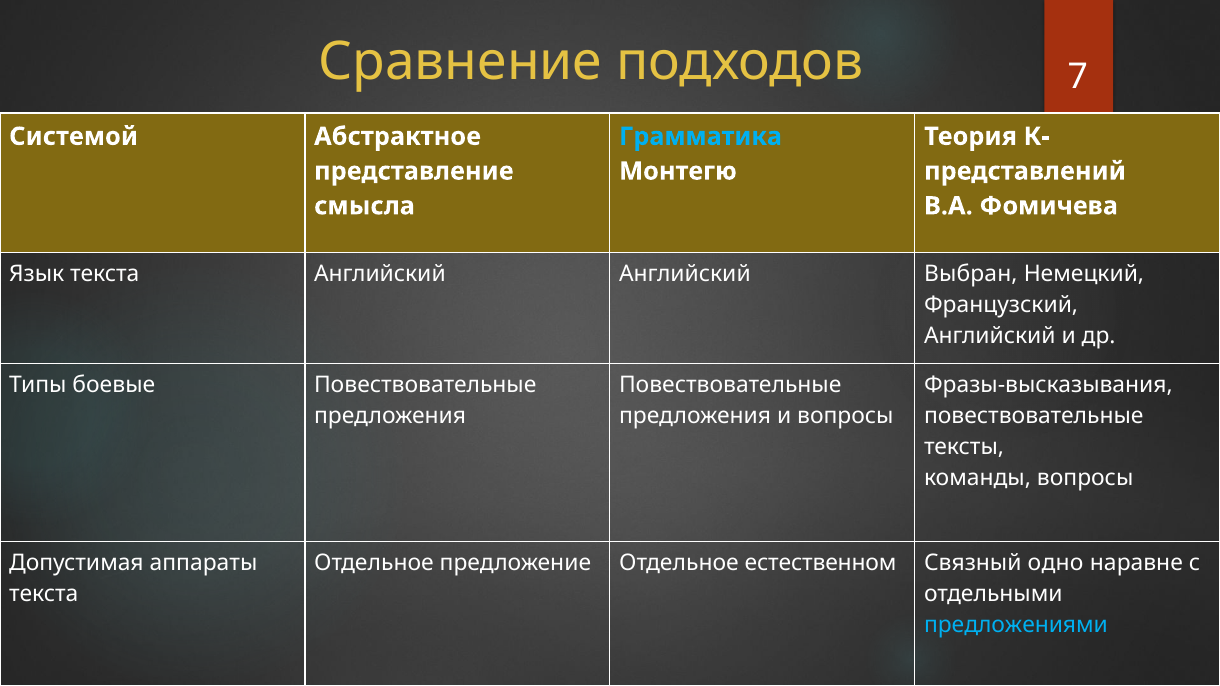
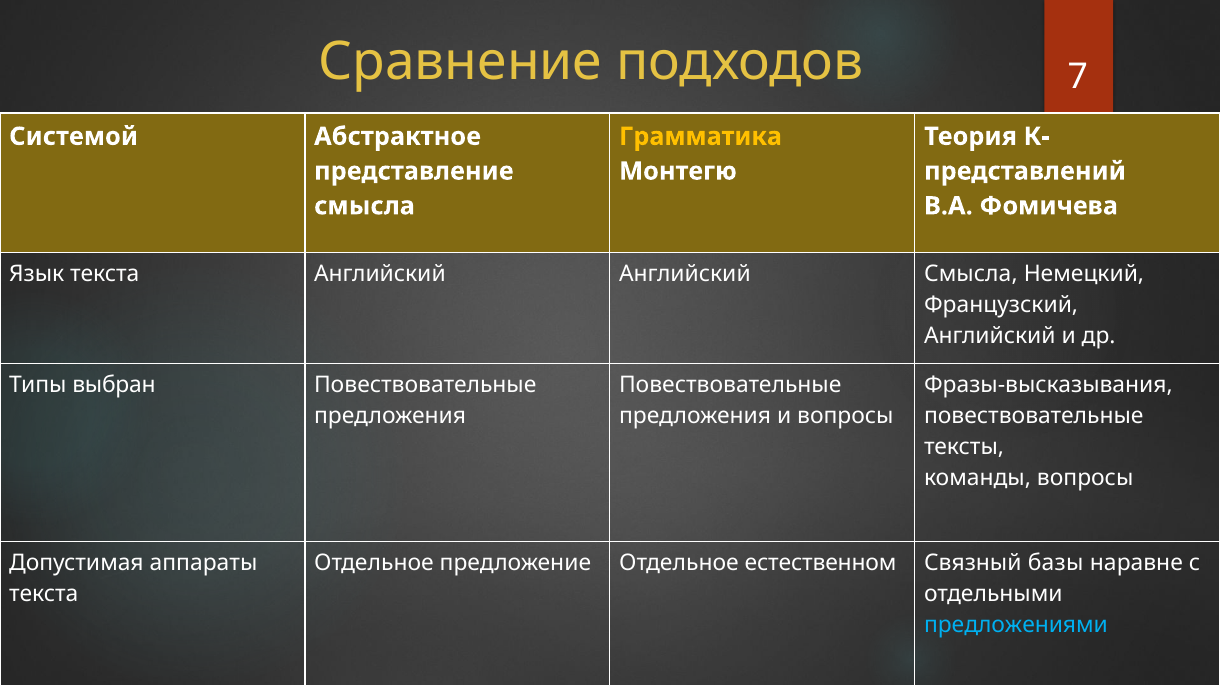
Грамматика colour: light blue -> yellow (701, 137)
Английский Выбран: Выбран -> Смысла (971, 274)
боевые: боевые -> выбран (114, 385)
одно: одно -> базы (1056, 563)
